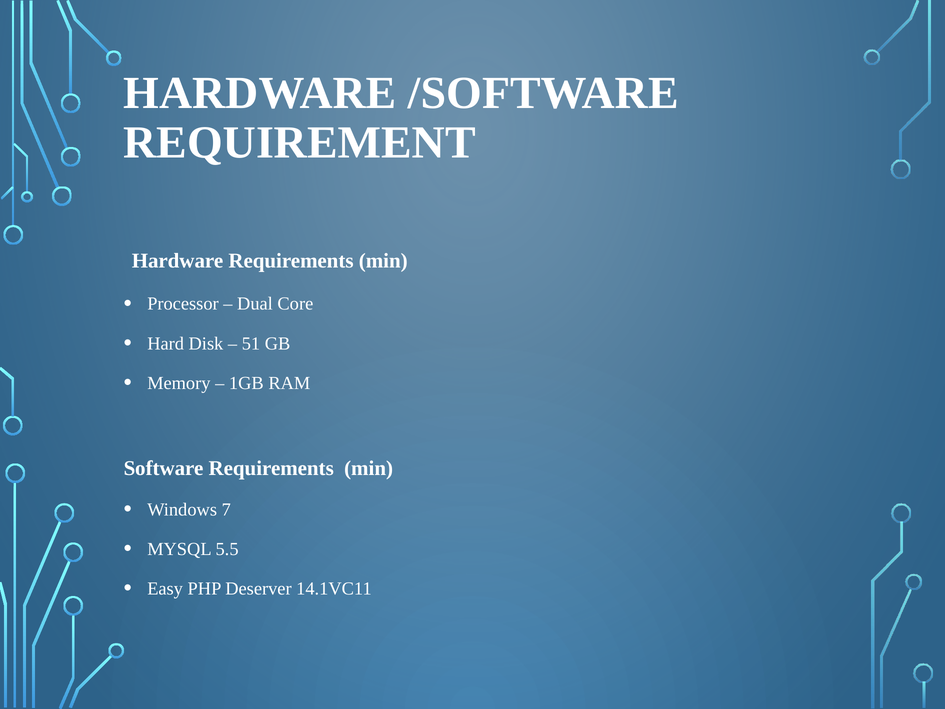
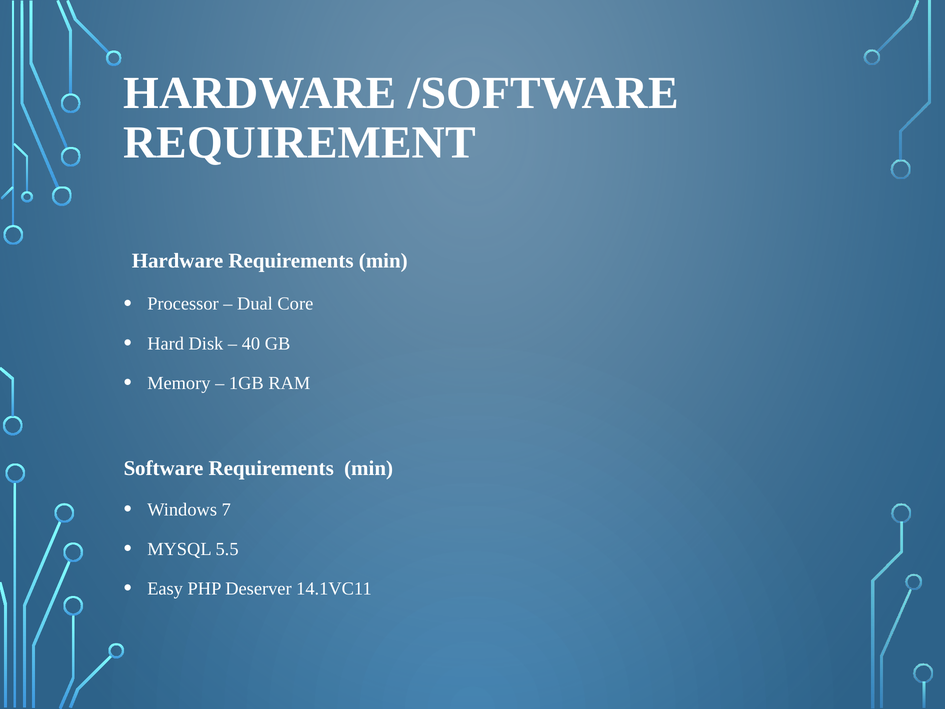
51: 51 -> 40 (251, 343)
